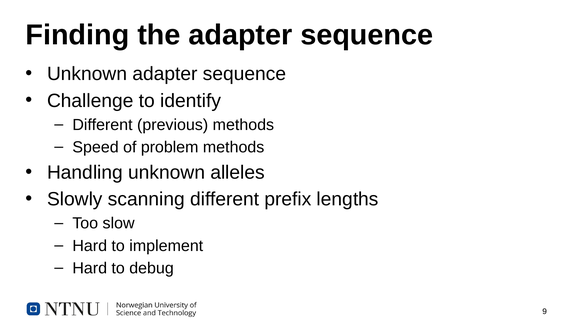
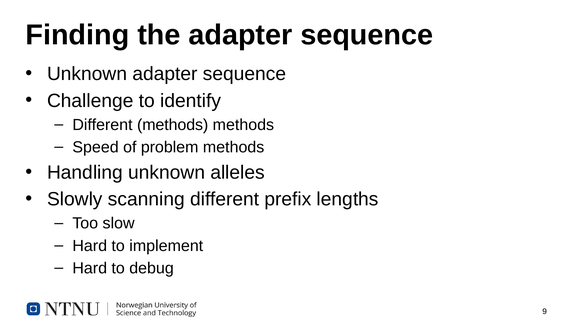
Different previous: previous -> methods (173, 125)
